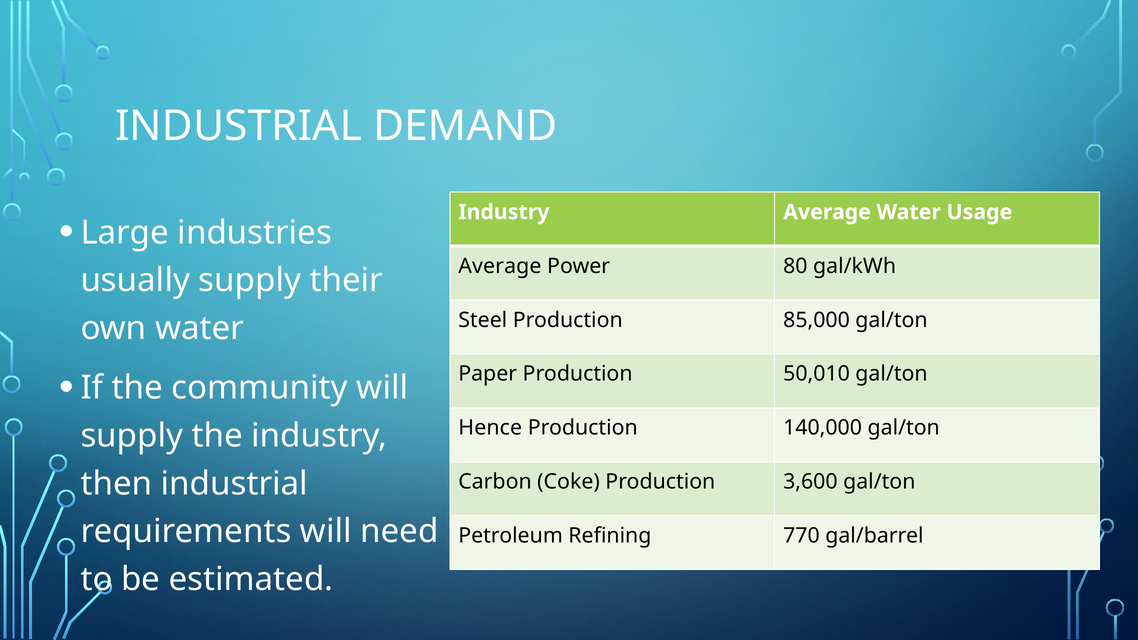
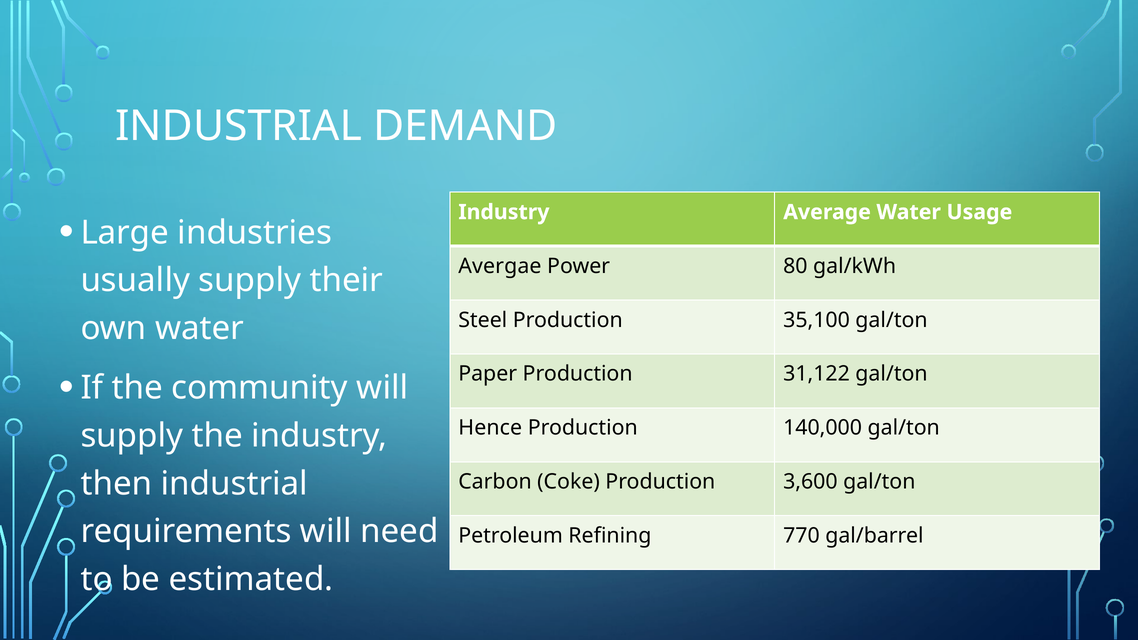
Average: Average -> Avergae (500, 266)
85,000: 85,000 -> 35,100 (817, 320)
50,010: 50,010 -> 31,122 (817, 374)
